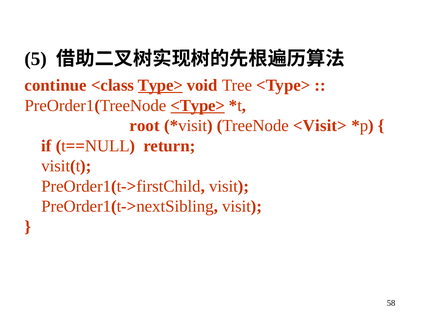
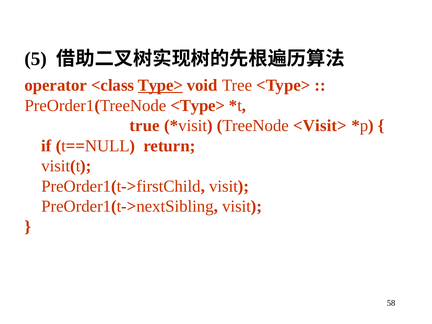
continue: continue -> operator (56, 85)
<Type> underline: present -> none (198, 106)
root: root -> true (145, 126)
